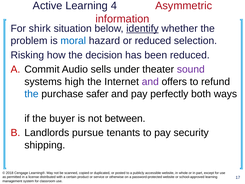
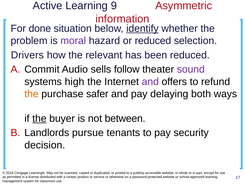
4: 4 -> 9 (114, 6)
shirk: shirk -> done (40, 28)
moral colour: blue -> purple (73, 41)
Risking: Risking -> Drivers (27, 55)
decision: decision -> relevant (104, 55)
under: under -> follow (127, 69)
the colour: blue -> orange (31, 94)
perfectly: perfectly -> delaying (169, 94)
the underline: none -> present (39, 118)
shipping: shipping -> decision (45, 145)
